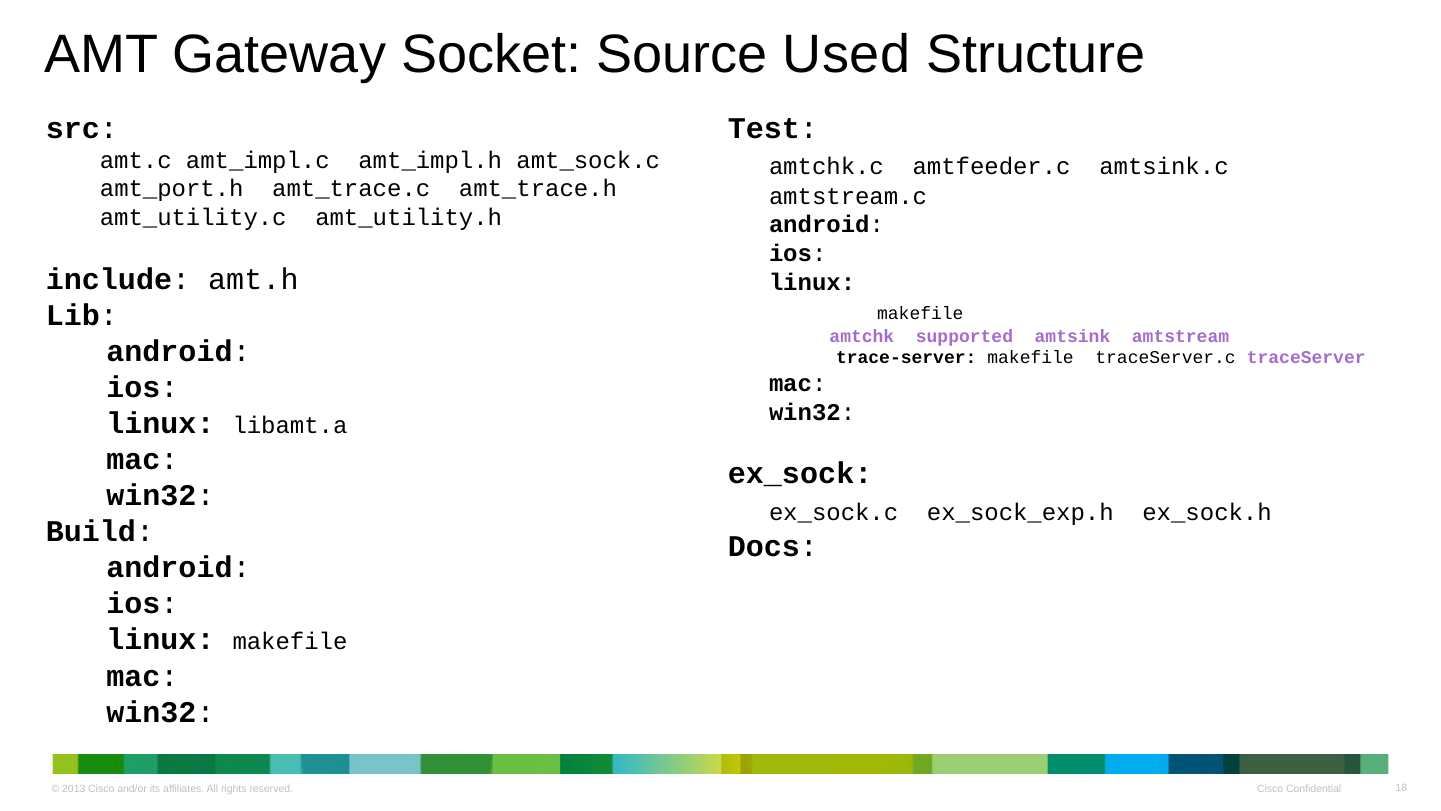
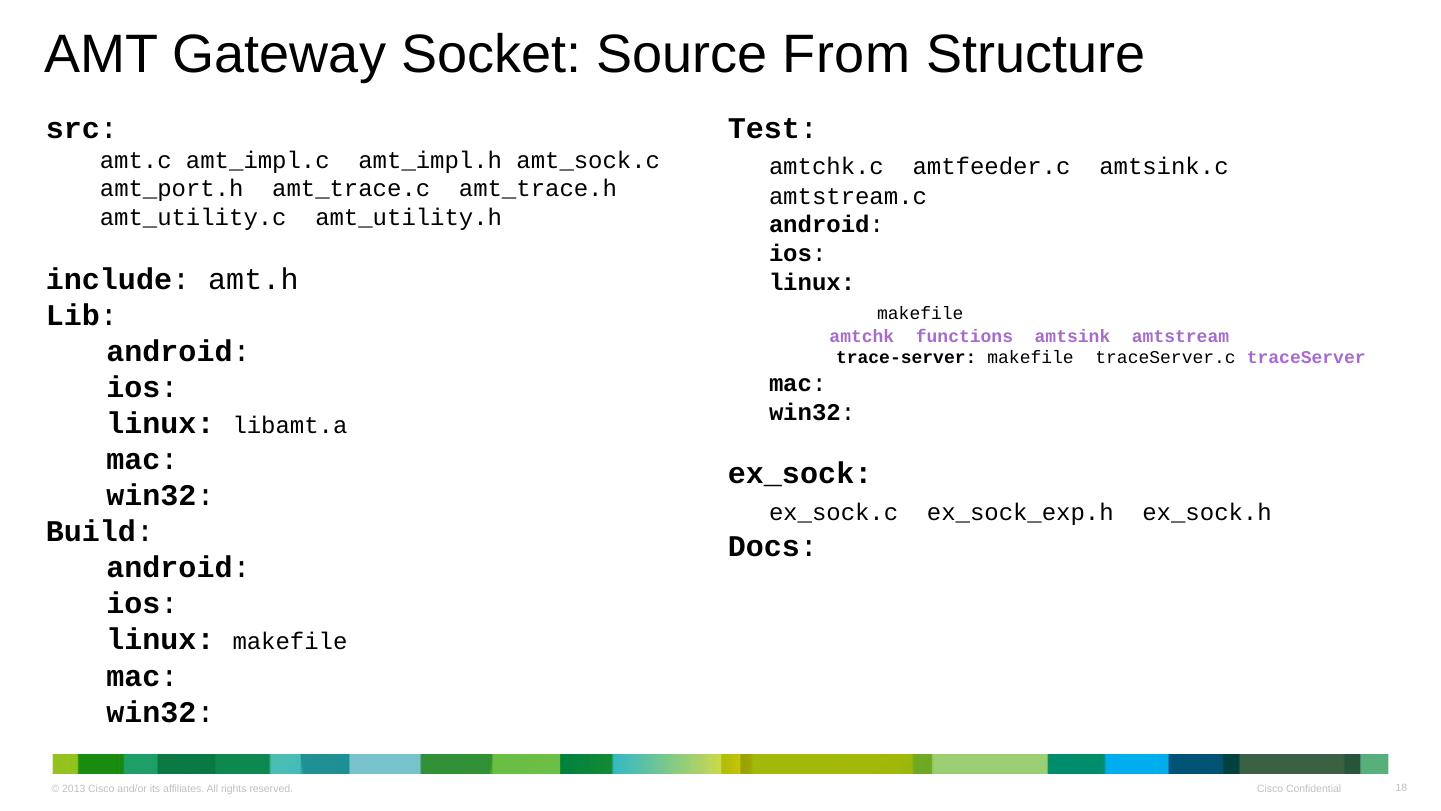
Used: Used -> From (846, 55)
supported: supported -> functions (964, 336)
